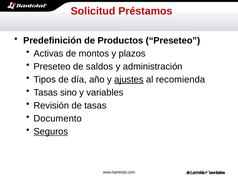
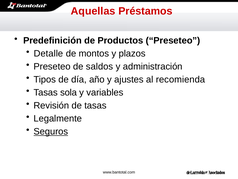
Solicitud: Solicitud -> Aquellas (93, 11)
Activas: Activas -> Detalle (48, 53)
ajustes underline: present -> none (129, 79)
sino: sino -> sola (69, 92)
Documento: Documento -> Legalmente (58, 118)
